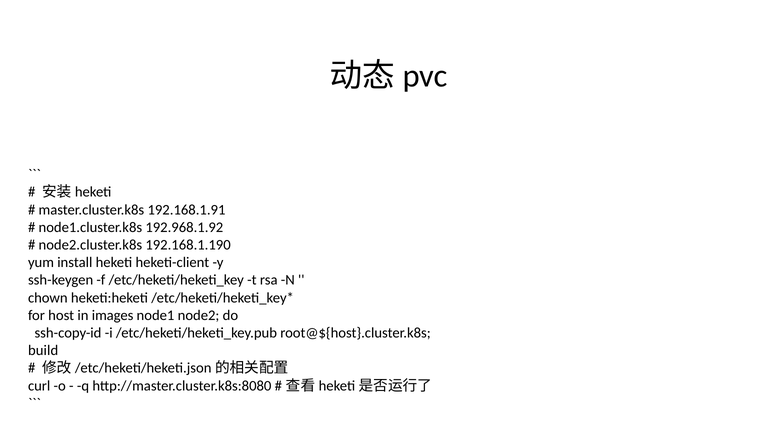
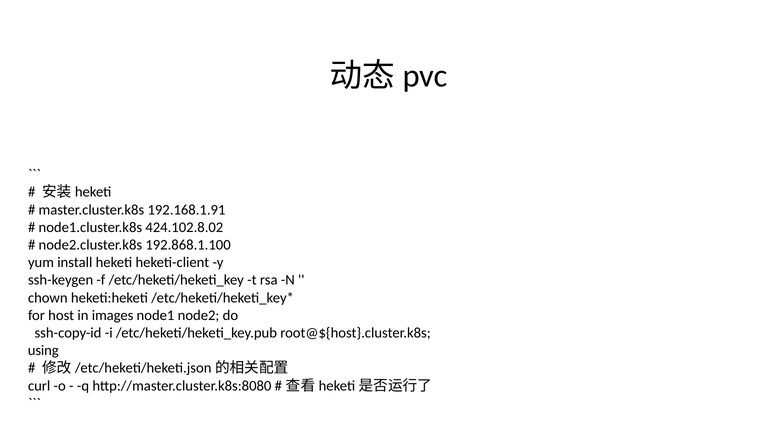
192.968.1.92: 192.968.1.92 -> 424.102.8.02 (184, 227)
192.168.1.190: 192.168.1.190 -> 192.868.1.100 (188, 245)
build: build -> using (43, 350)
